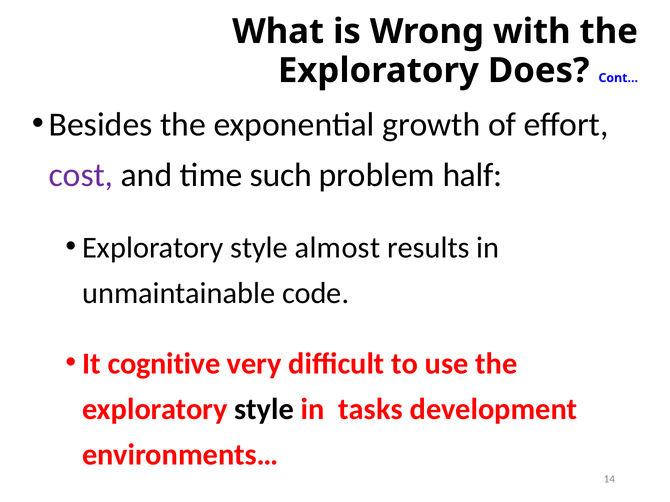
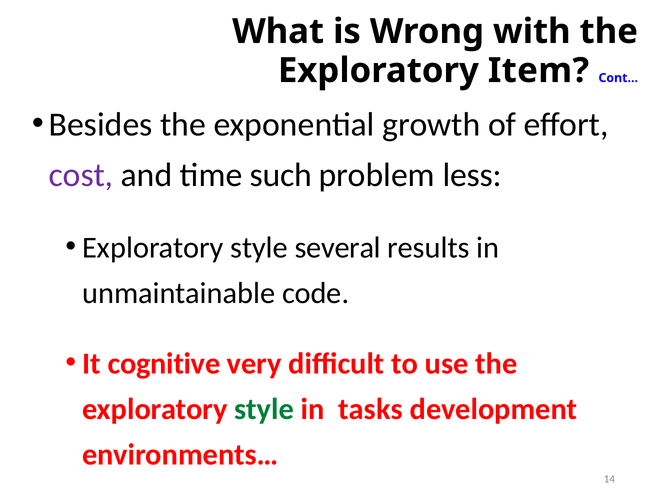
Does: Does -> Item (538, 71)
half: half -> less (472, 175)
almost: almost -> several (338, 248)
style colour: black -> green (264, 410)
